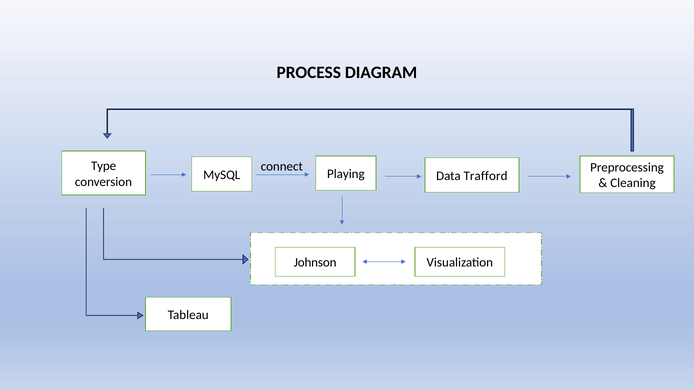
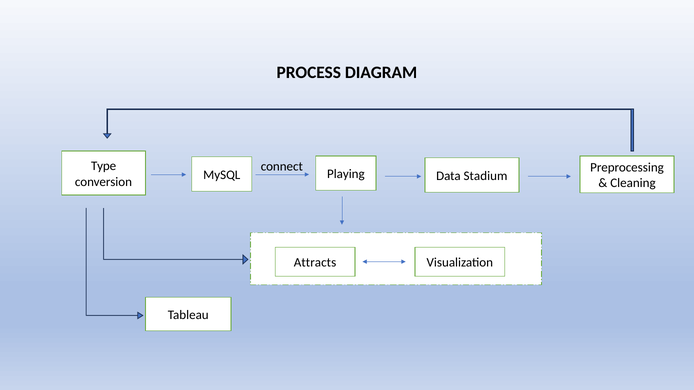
Trafford: Trafford -> Stadium (486, 176)
Johnson: Johnson -> Attracts (315, 263)
